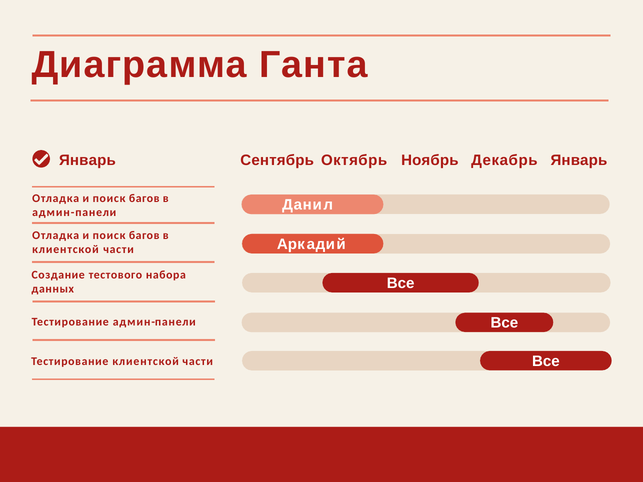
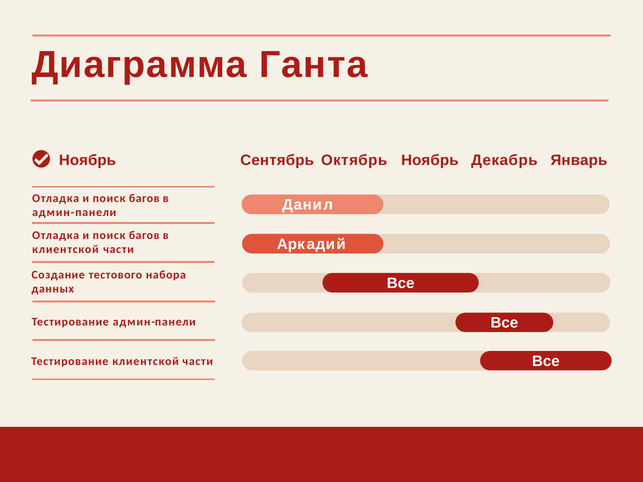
Январь: Январь -> Ноябрь (87, 160)
